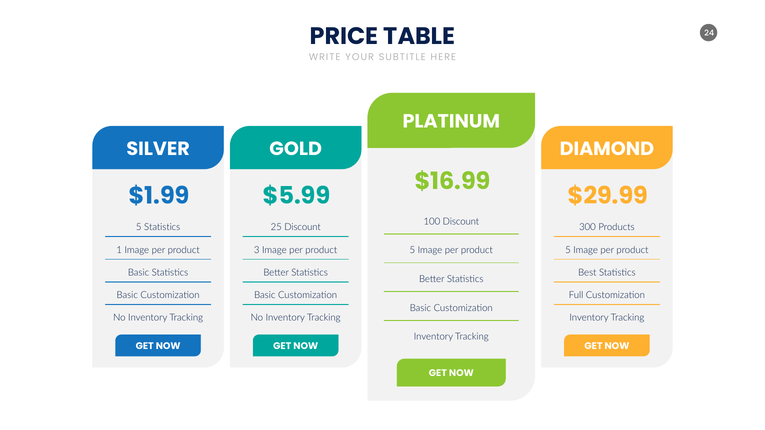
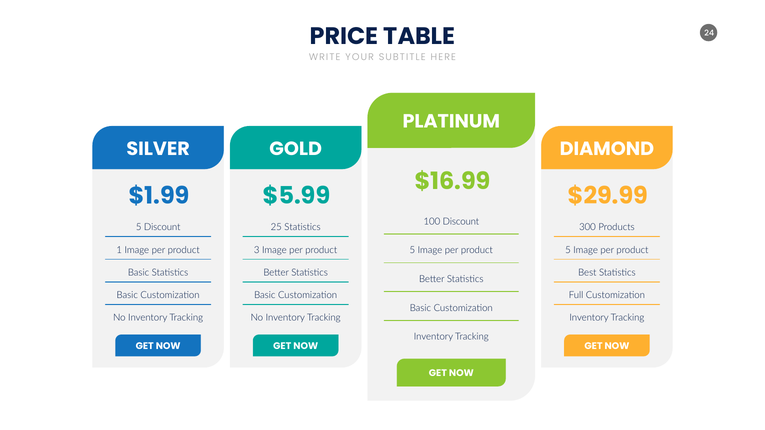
5 Statistics: Statistics -> Discount (162, 227)
25 Discount: Discount -> Statistics (302, 227)
